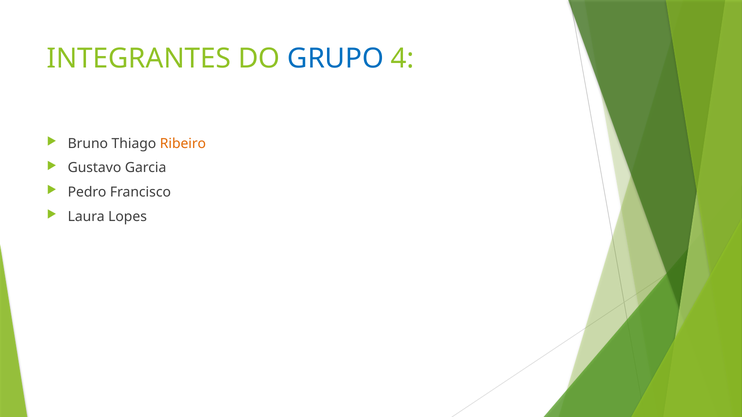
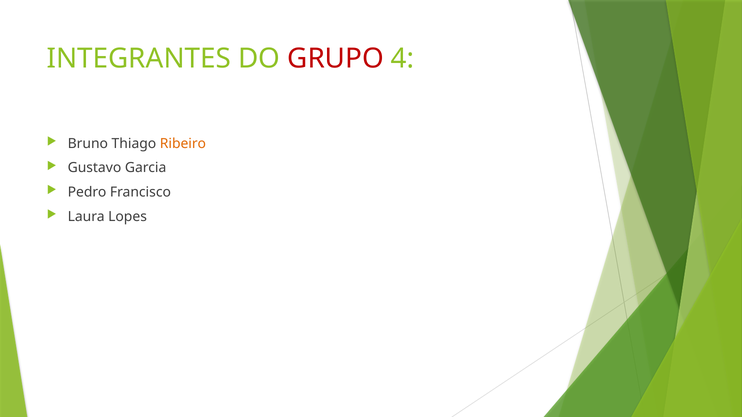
GRUPO colour: blue -> red (336, 59)
